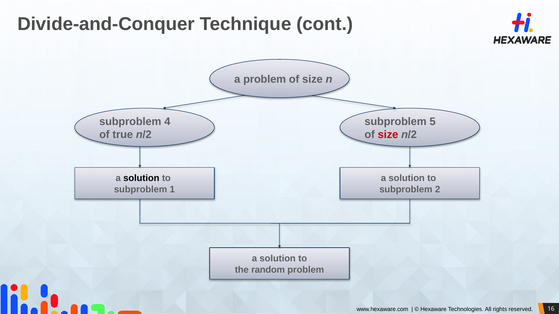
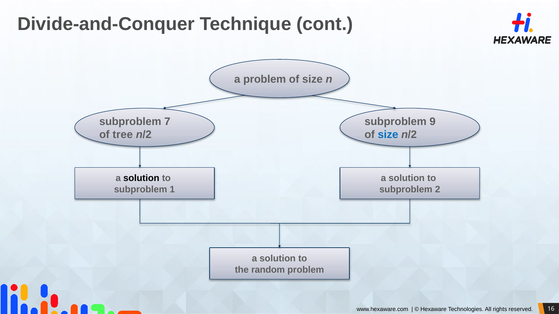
4: 4 -> 7 (167, 122)
5: 5 -> 9 (433, 122)
true: true -> tree (123, 135)
size colour: red -> blue (388, 135)
